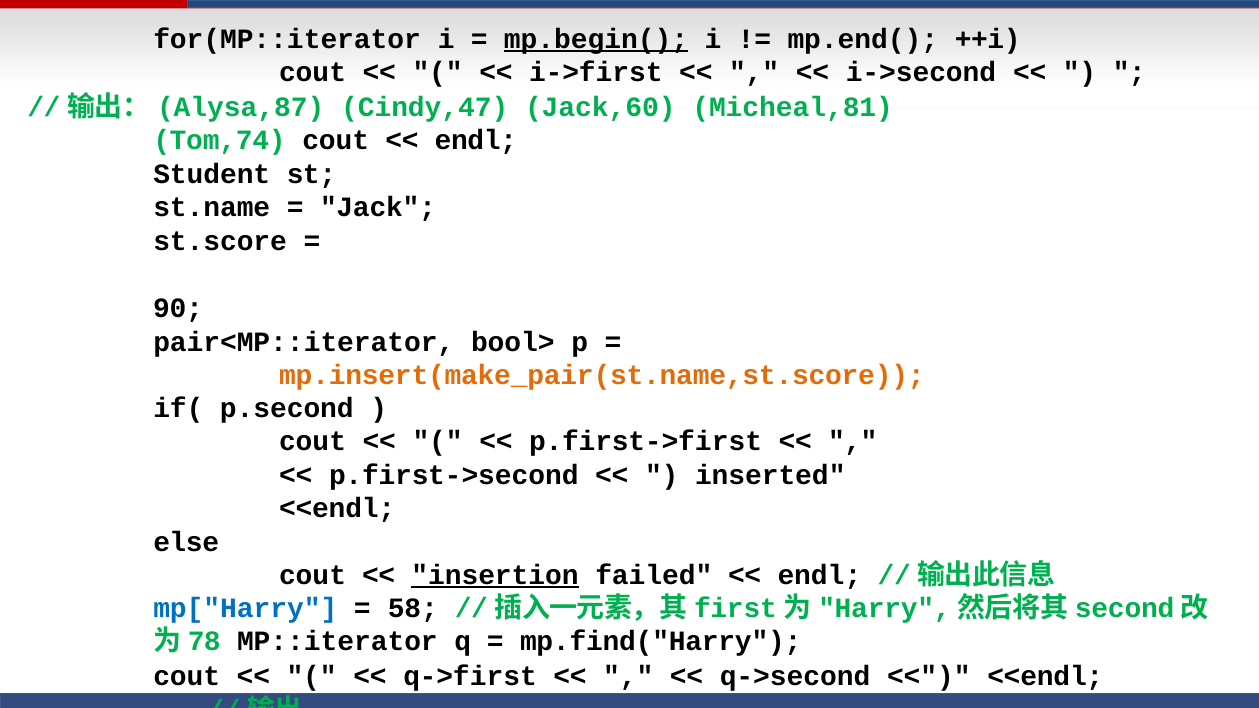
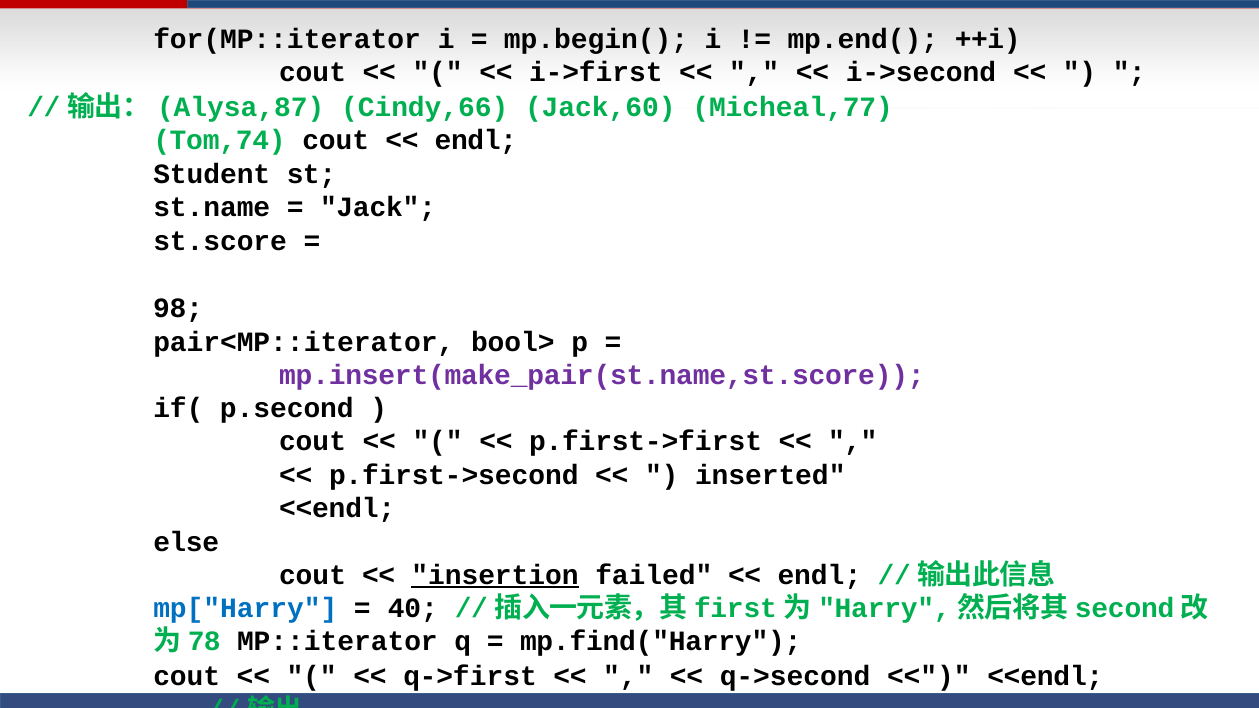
mp.begin( underline: present -> none (596, 39)
Cindy,47: Cindy,47 -> Cindy,66 (425, 108)
Micheal,81: Micheal,81 -> Micheal,77 (793, 108)
90: 90 -> 98 (178, 308)
mp.insert(make_pair(st.name,st.score colour: orange -> purple (602, 376)
58: 58 -> 40 (413, 608)
